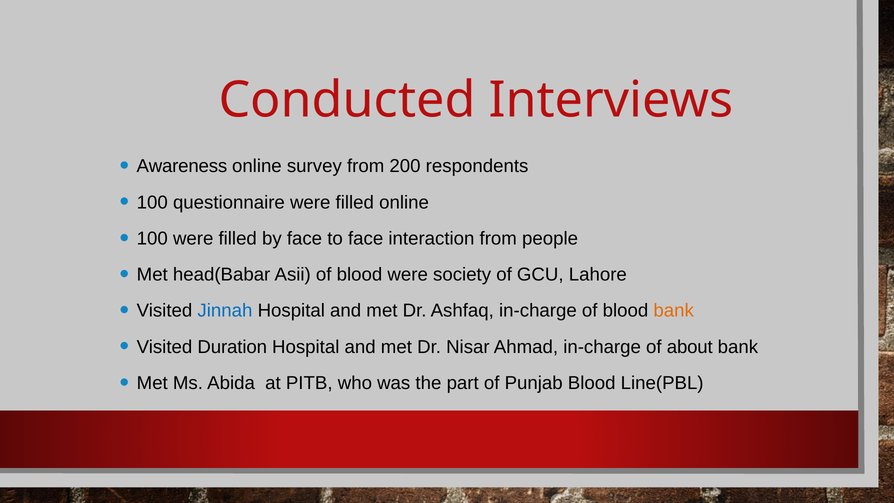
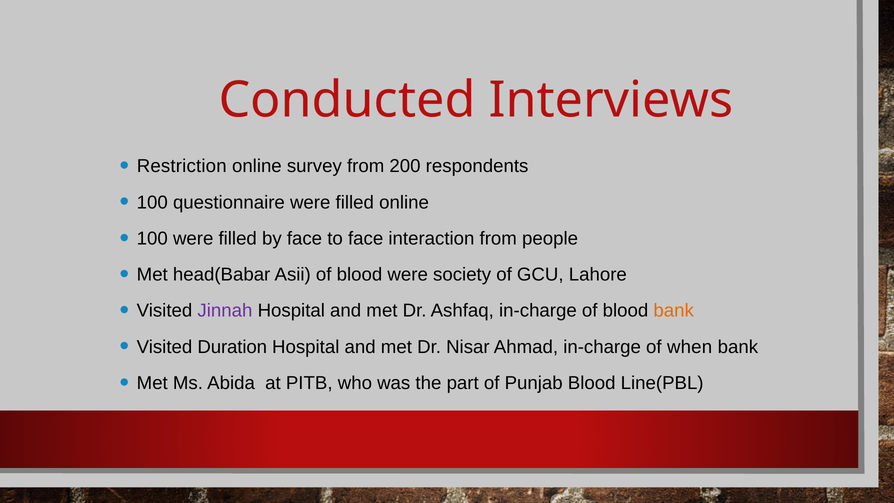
Awareness: Awareness -> Restriction (182, 166)
Jinnah colour: blue -> purple (225, 311)
about: about -> when (690, 347)
